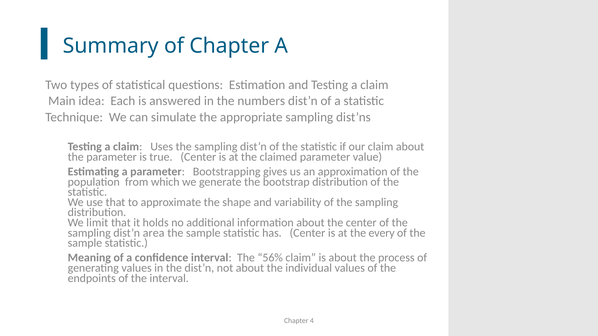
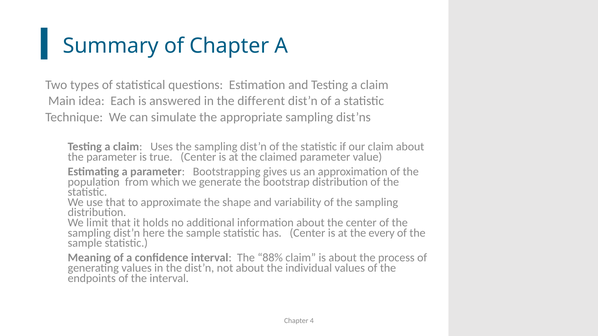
numbers: numbers -> different (261, 101)
area: area -> here (154, 233)
56%: 56% -> 88% (270, 258)
